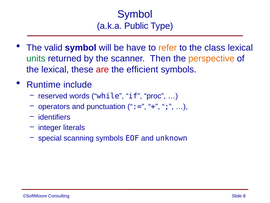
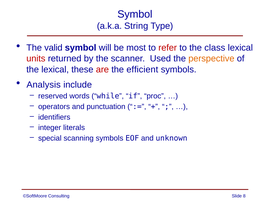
Public: Public -> String (136, 26)
have: have -> most (136, 48)
refer colour: orange -> red (168, 48)
units colour: green -> red (36, 58)
Then: Then -> Used (160, 58)
Runtime: Runtime -> Analysis (44, 85)
